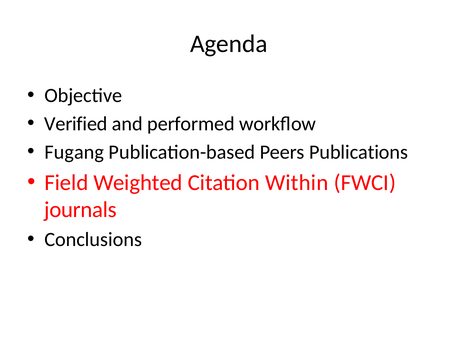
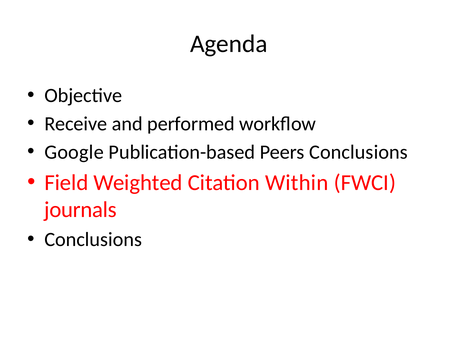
Verified: Verified -> Receive (76, 124)
Fugang: Fugang -> Google (74, 152)
Peers Publications: Publications -> Conclusions (358, 152)
